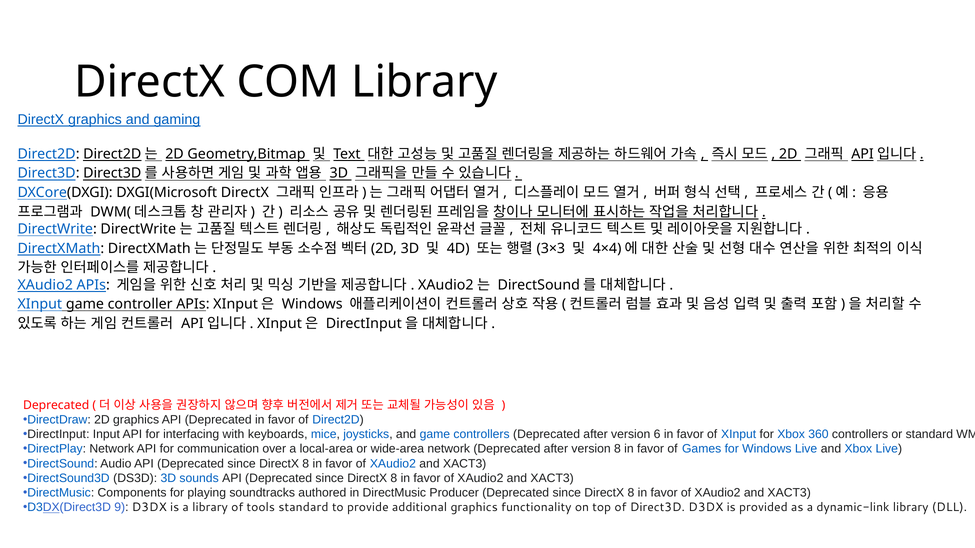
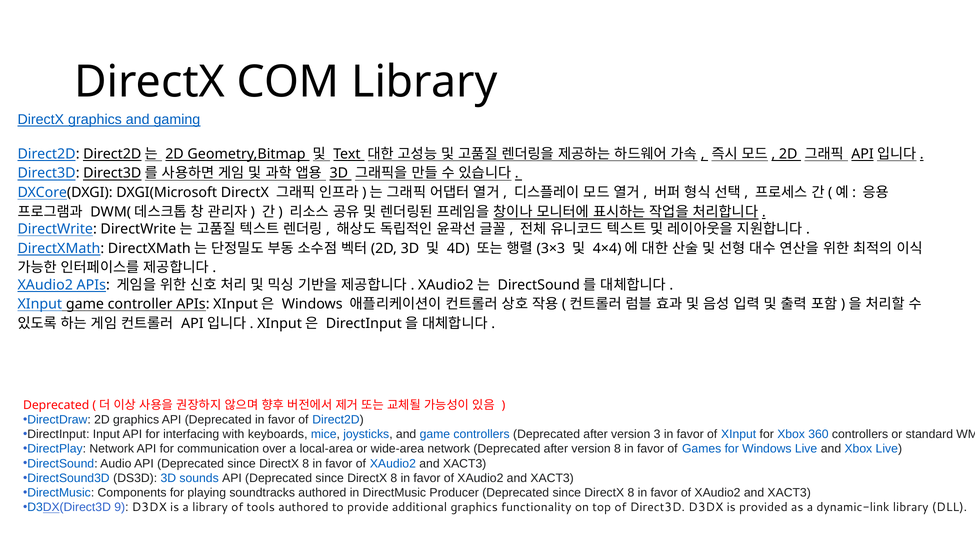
6: 6 -> 3 (657, 435)
tools standard: standard -> authored (303, 508)
